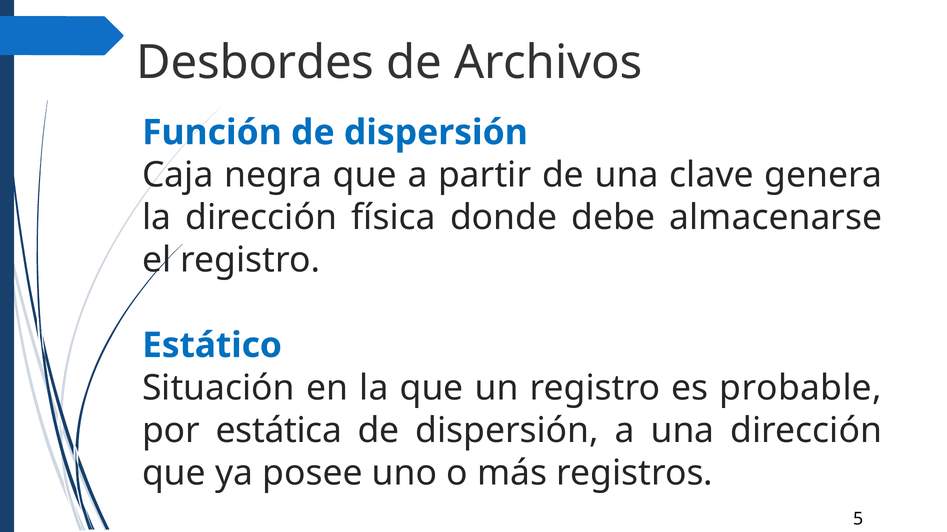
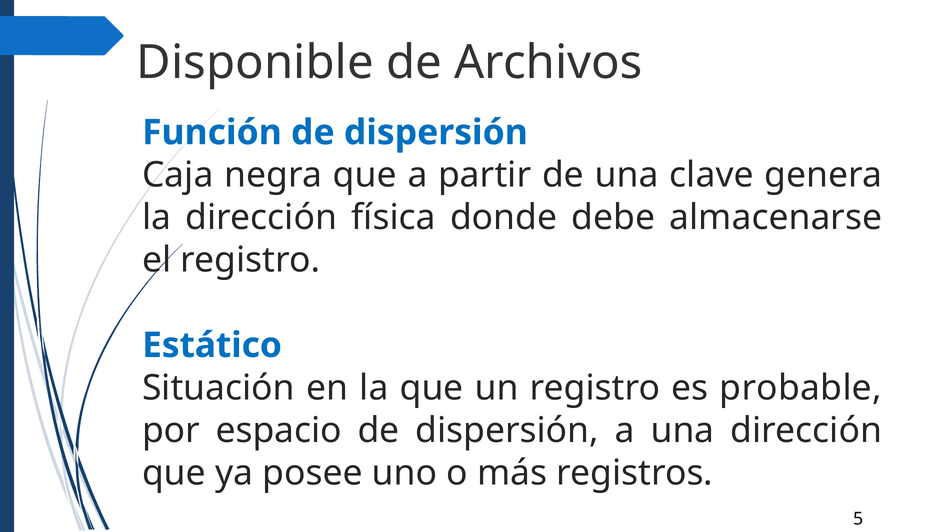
Desbordes: Desbordes -> Disponible (255, 63)
estática: estática -> espacio (279, 431)
